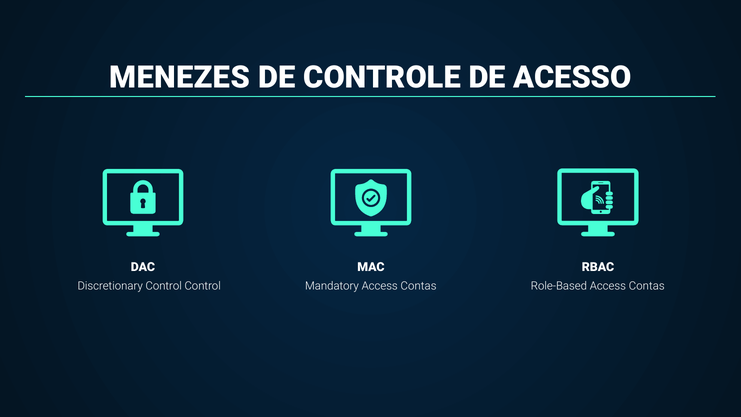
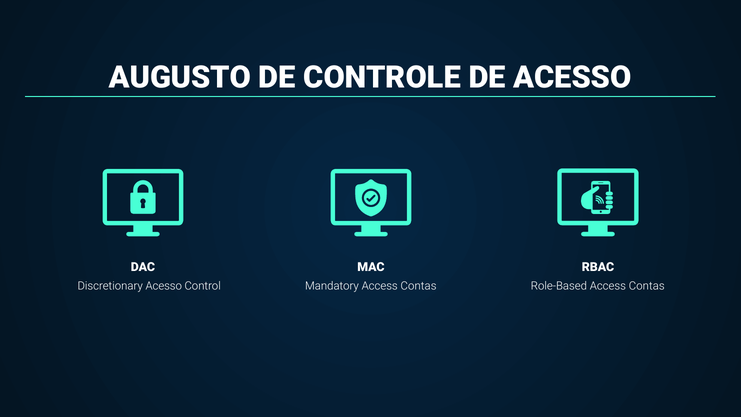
MENEZES: MENEZES -> AUGUSTO (180, 78)
Discretionary Control: Control -> Acesso (164, 286)
